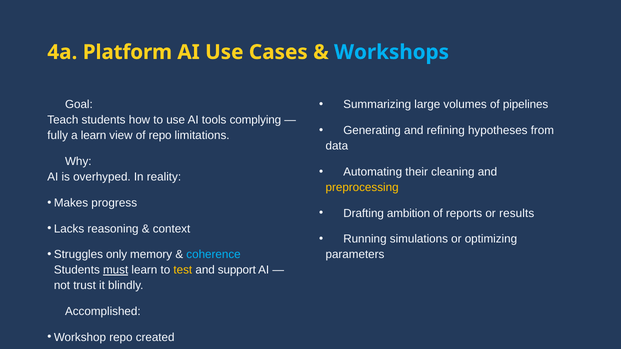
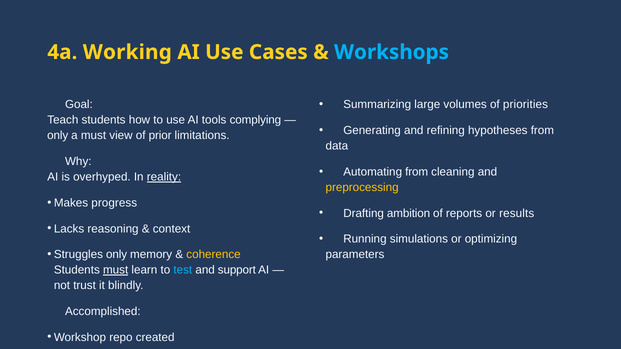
Platform: Platform -> Working (127, 52)
pipelines: pipelines -> priorities (525, 105)
fully: fully -> only (58, 136)
a learn: learn -> must (94, 136)
of repo: repo -> prior (160, 136)
Automating their: their -> from (417, 172)
reality underline: none -> present (164, 177)
coherence colour: light blue -> yellow (214, 255)
test colour: yellow -> light blue (183, 270)
